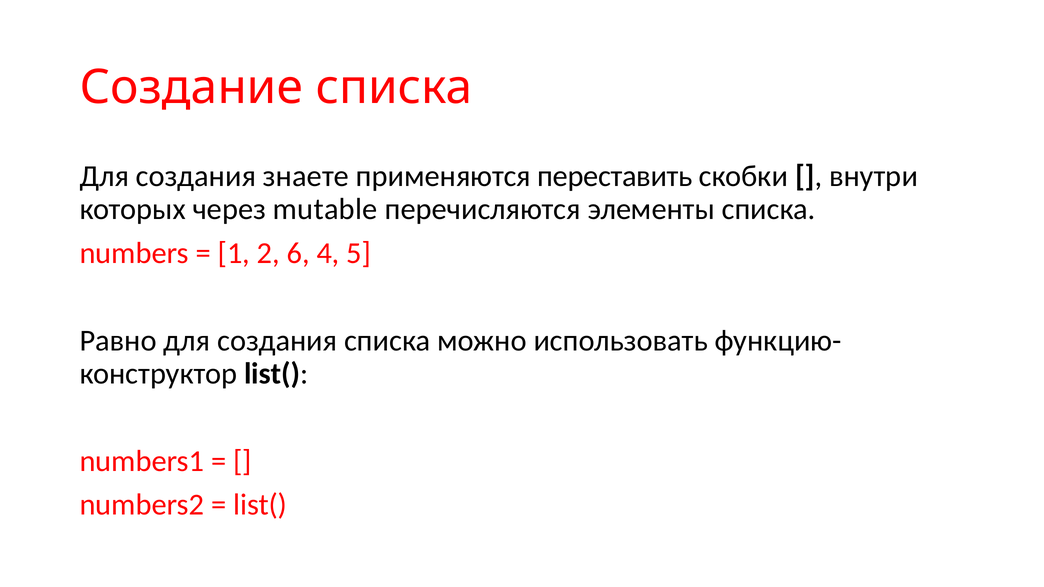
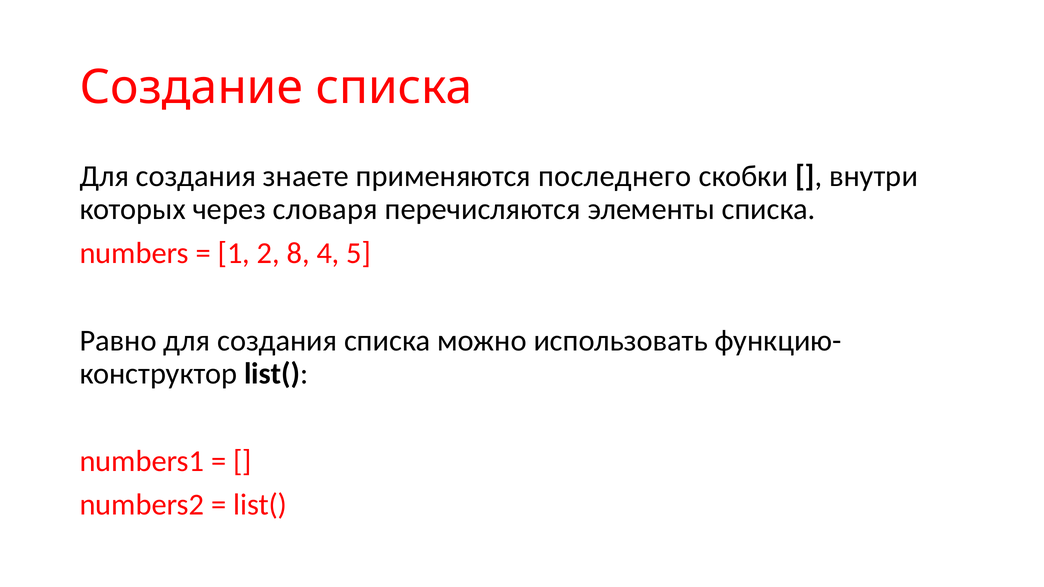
переставить: переставить -> последнего (615, 177)
mutable: mutable -> словаря (325, 209)
6: 6 -> 8 (298, 253)
